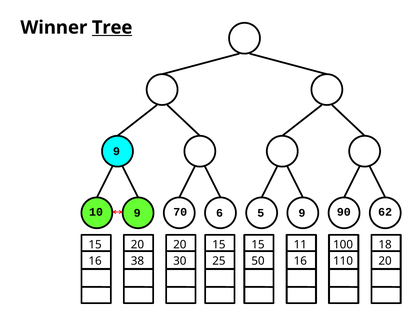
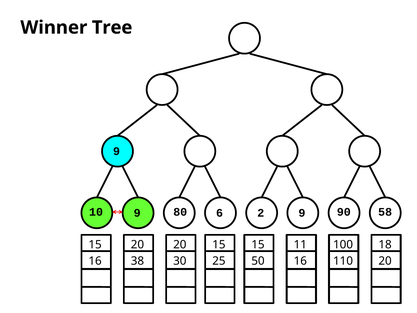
Tree underline: present -> none (112, 28)
70: 70 -> 80 (180, 212)
5: 5 -> 2 (261, 213)
62: 62 -> 58 (385, 212)
